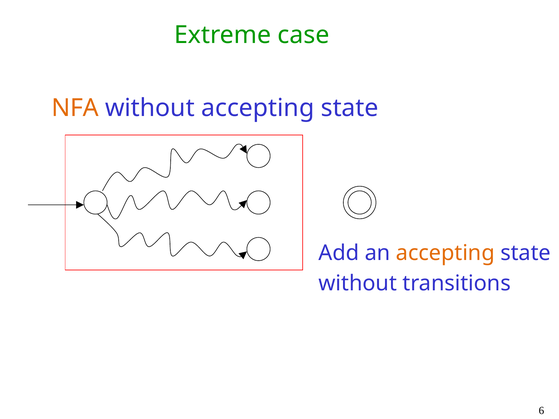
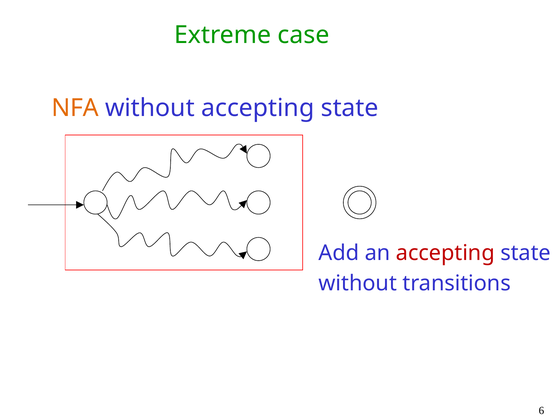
accepting colour: orange -> red (445, 253)
